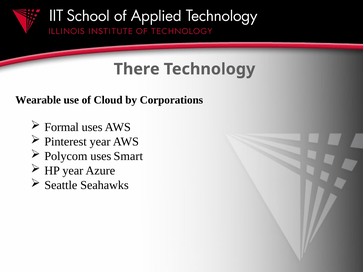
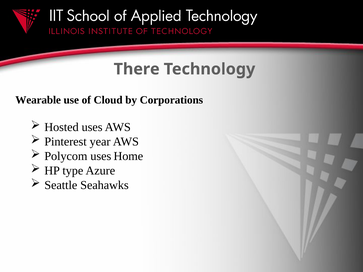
Formal: Formal -> Hosted (62, 127)
Smart: Smart -> Home (128, 156)
HP year: year -> type (73, 171)
